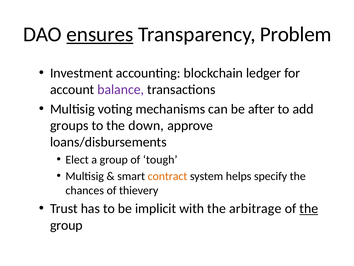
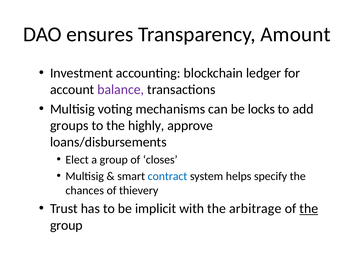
ensures underline: present -> none (100, 34)
Problem: Problem -> Amount (295, 34)
after: after -> locks (261, 109)
down: down -> highly (146, 125)
tough: tough -> closes (160, 159)
contract colour: orange -> blue (167, 176)
